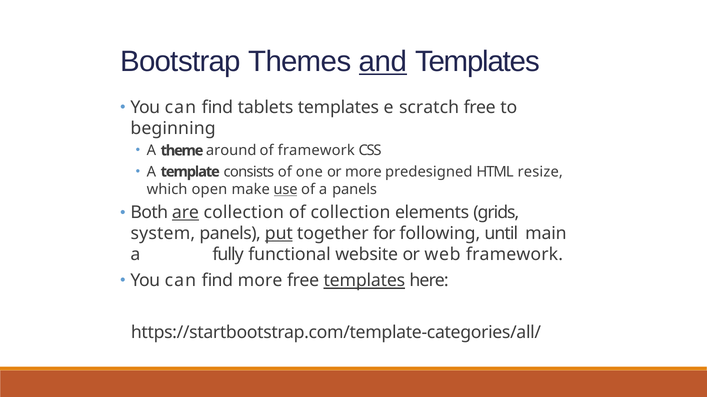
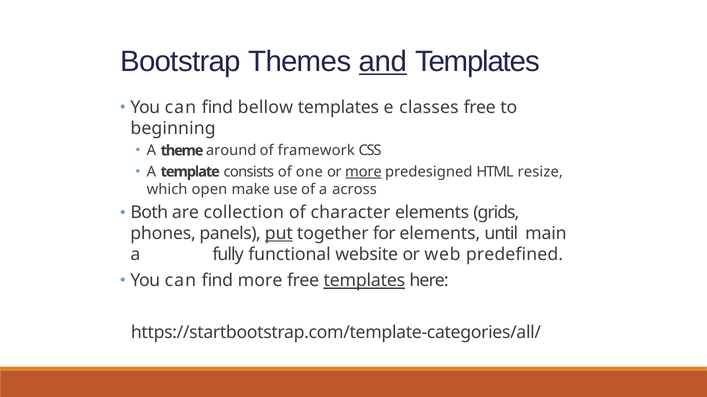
tablets: tablets -> bellow (265, 108)
scratch: scratch -> classes (429, 108)
more underline: none -> present (363, 172)
use underline: present -> none (286, 190)
a panels: panels -> across (355, 190)
are underline: present -> none (185, 213)
of collection: collection -> character (350, 213)
system: system -> phones (163, 234)
for following: following -> elements (440, 234)
web framework: framework -> predefined (515, 255)
